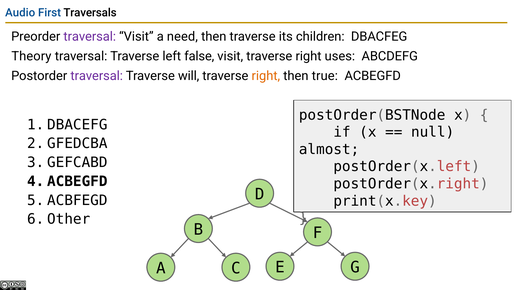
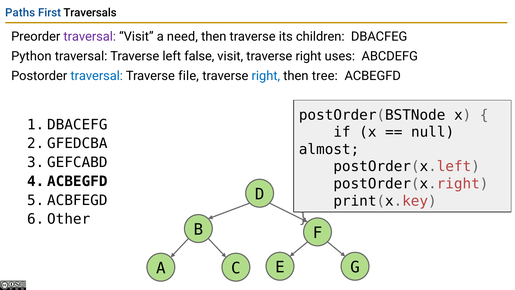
Audio: Audio -> Paths (20, 13)
Theory: Theory -> Python (31, 56)
traversal colour: purple -> blue (97, 76)
will: will -> file (189, 76)
right colour: orange -> blue (266, 76)
true: true -> tree (325, 76)
